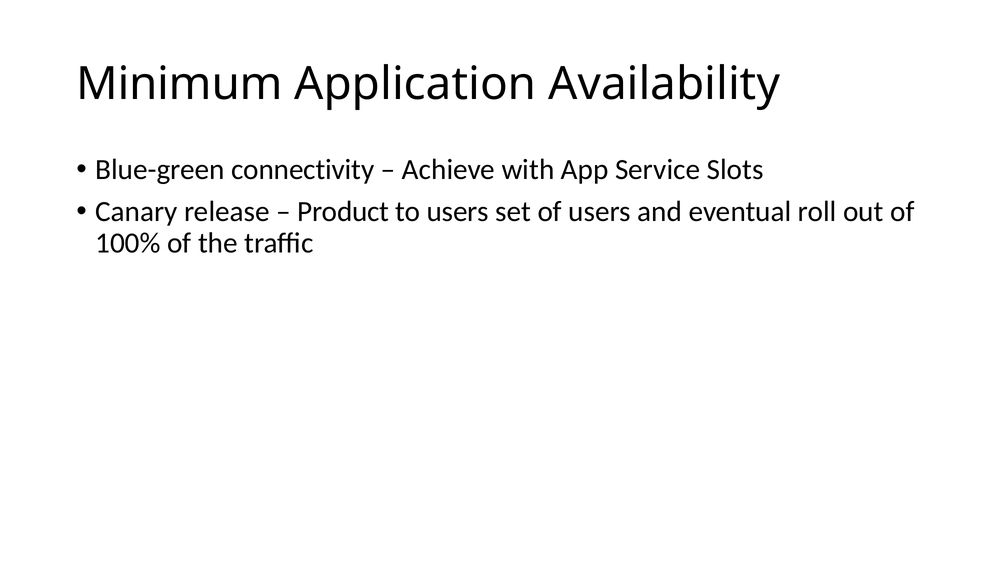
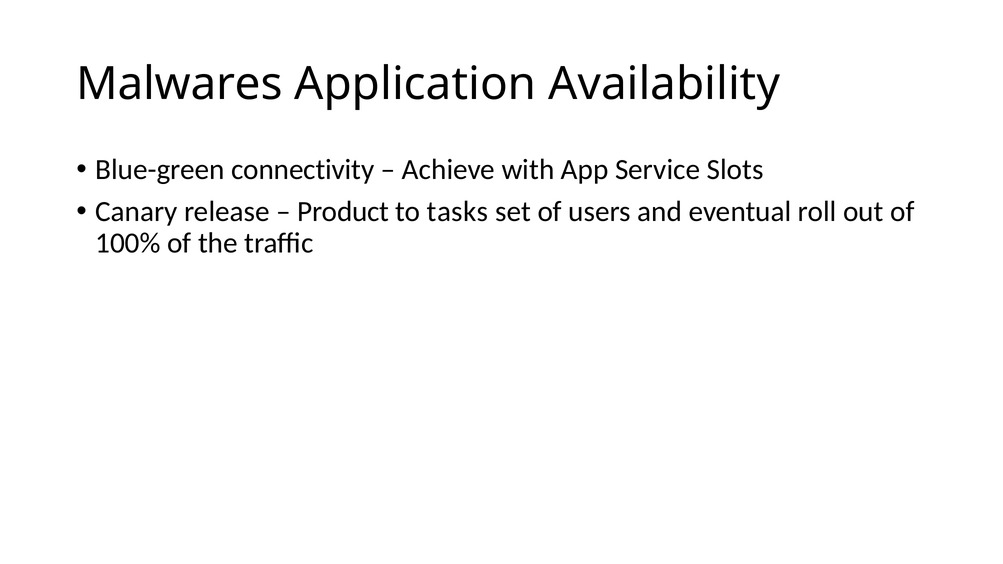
Minimum: Minimum -> Malwares (180, 84)
to users: users -> tasks (458, 212)
